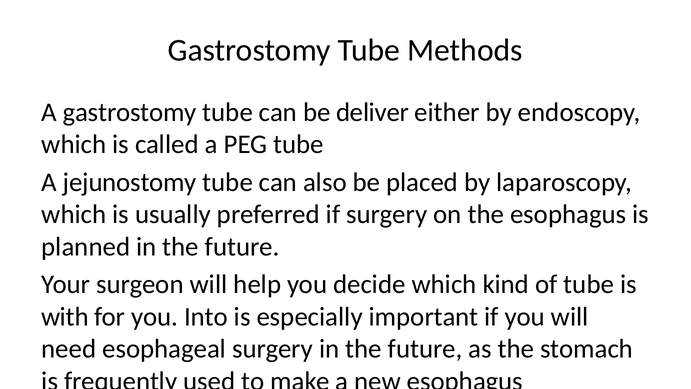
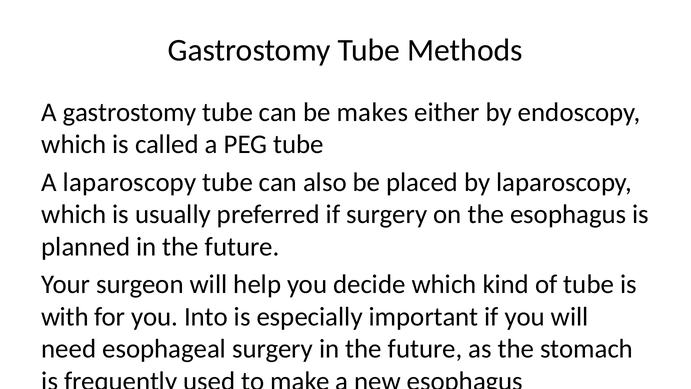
deliver: deliver -> makes (372, 112)
A jejunostomy: jejunostomy -> laparoscopy (130, 182)
